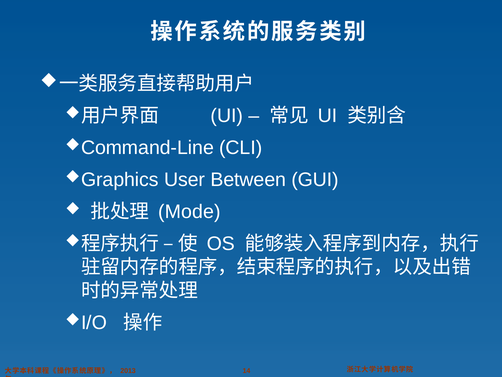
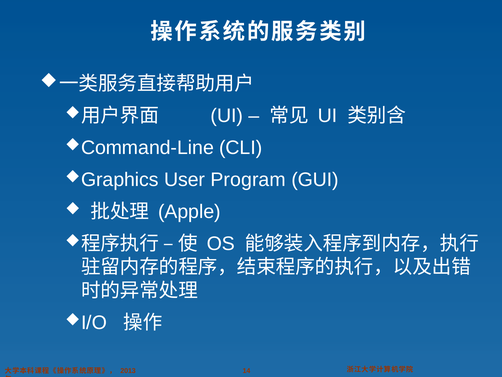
Between: Between -> Program (248, 179)
Mode: Mode -> Apple (189, 211)
